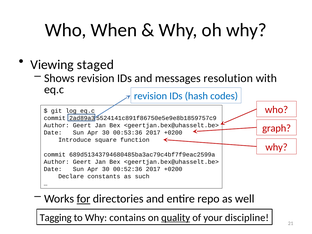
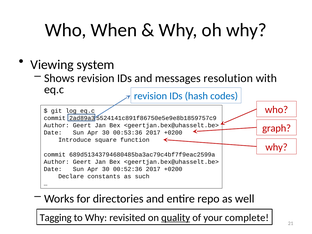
staged: staged -> system (96, 65)
for underline: present -> none (83, 199)
contains: contains -> revisited (127, 218)
discipline: discipline -> complete (247, 218)
